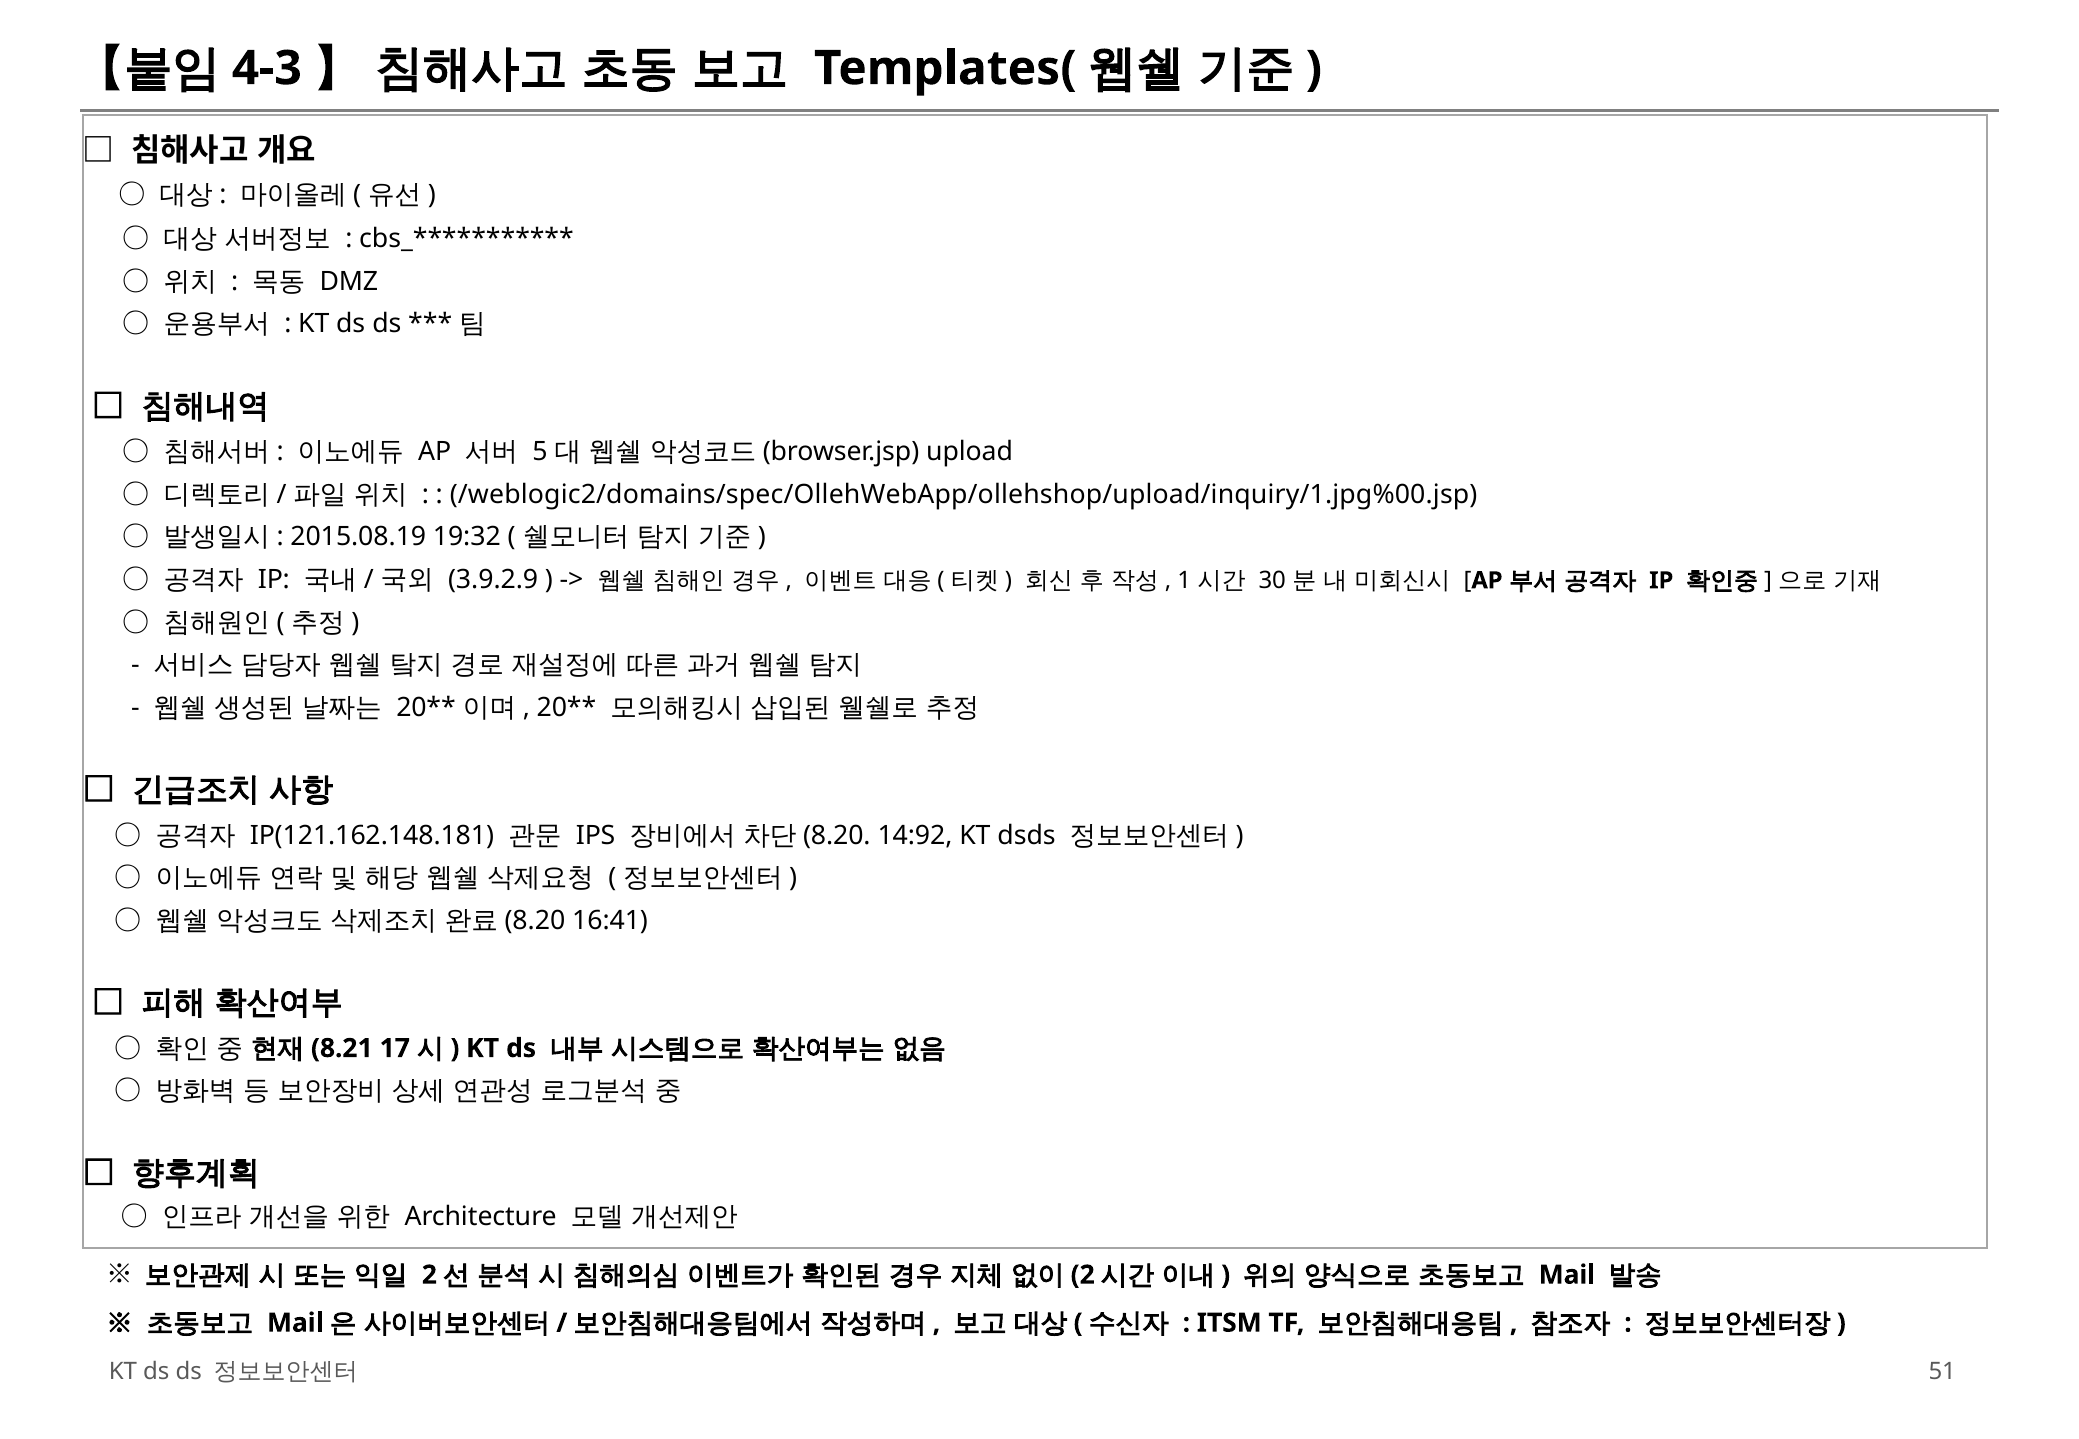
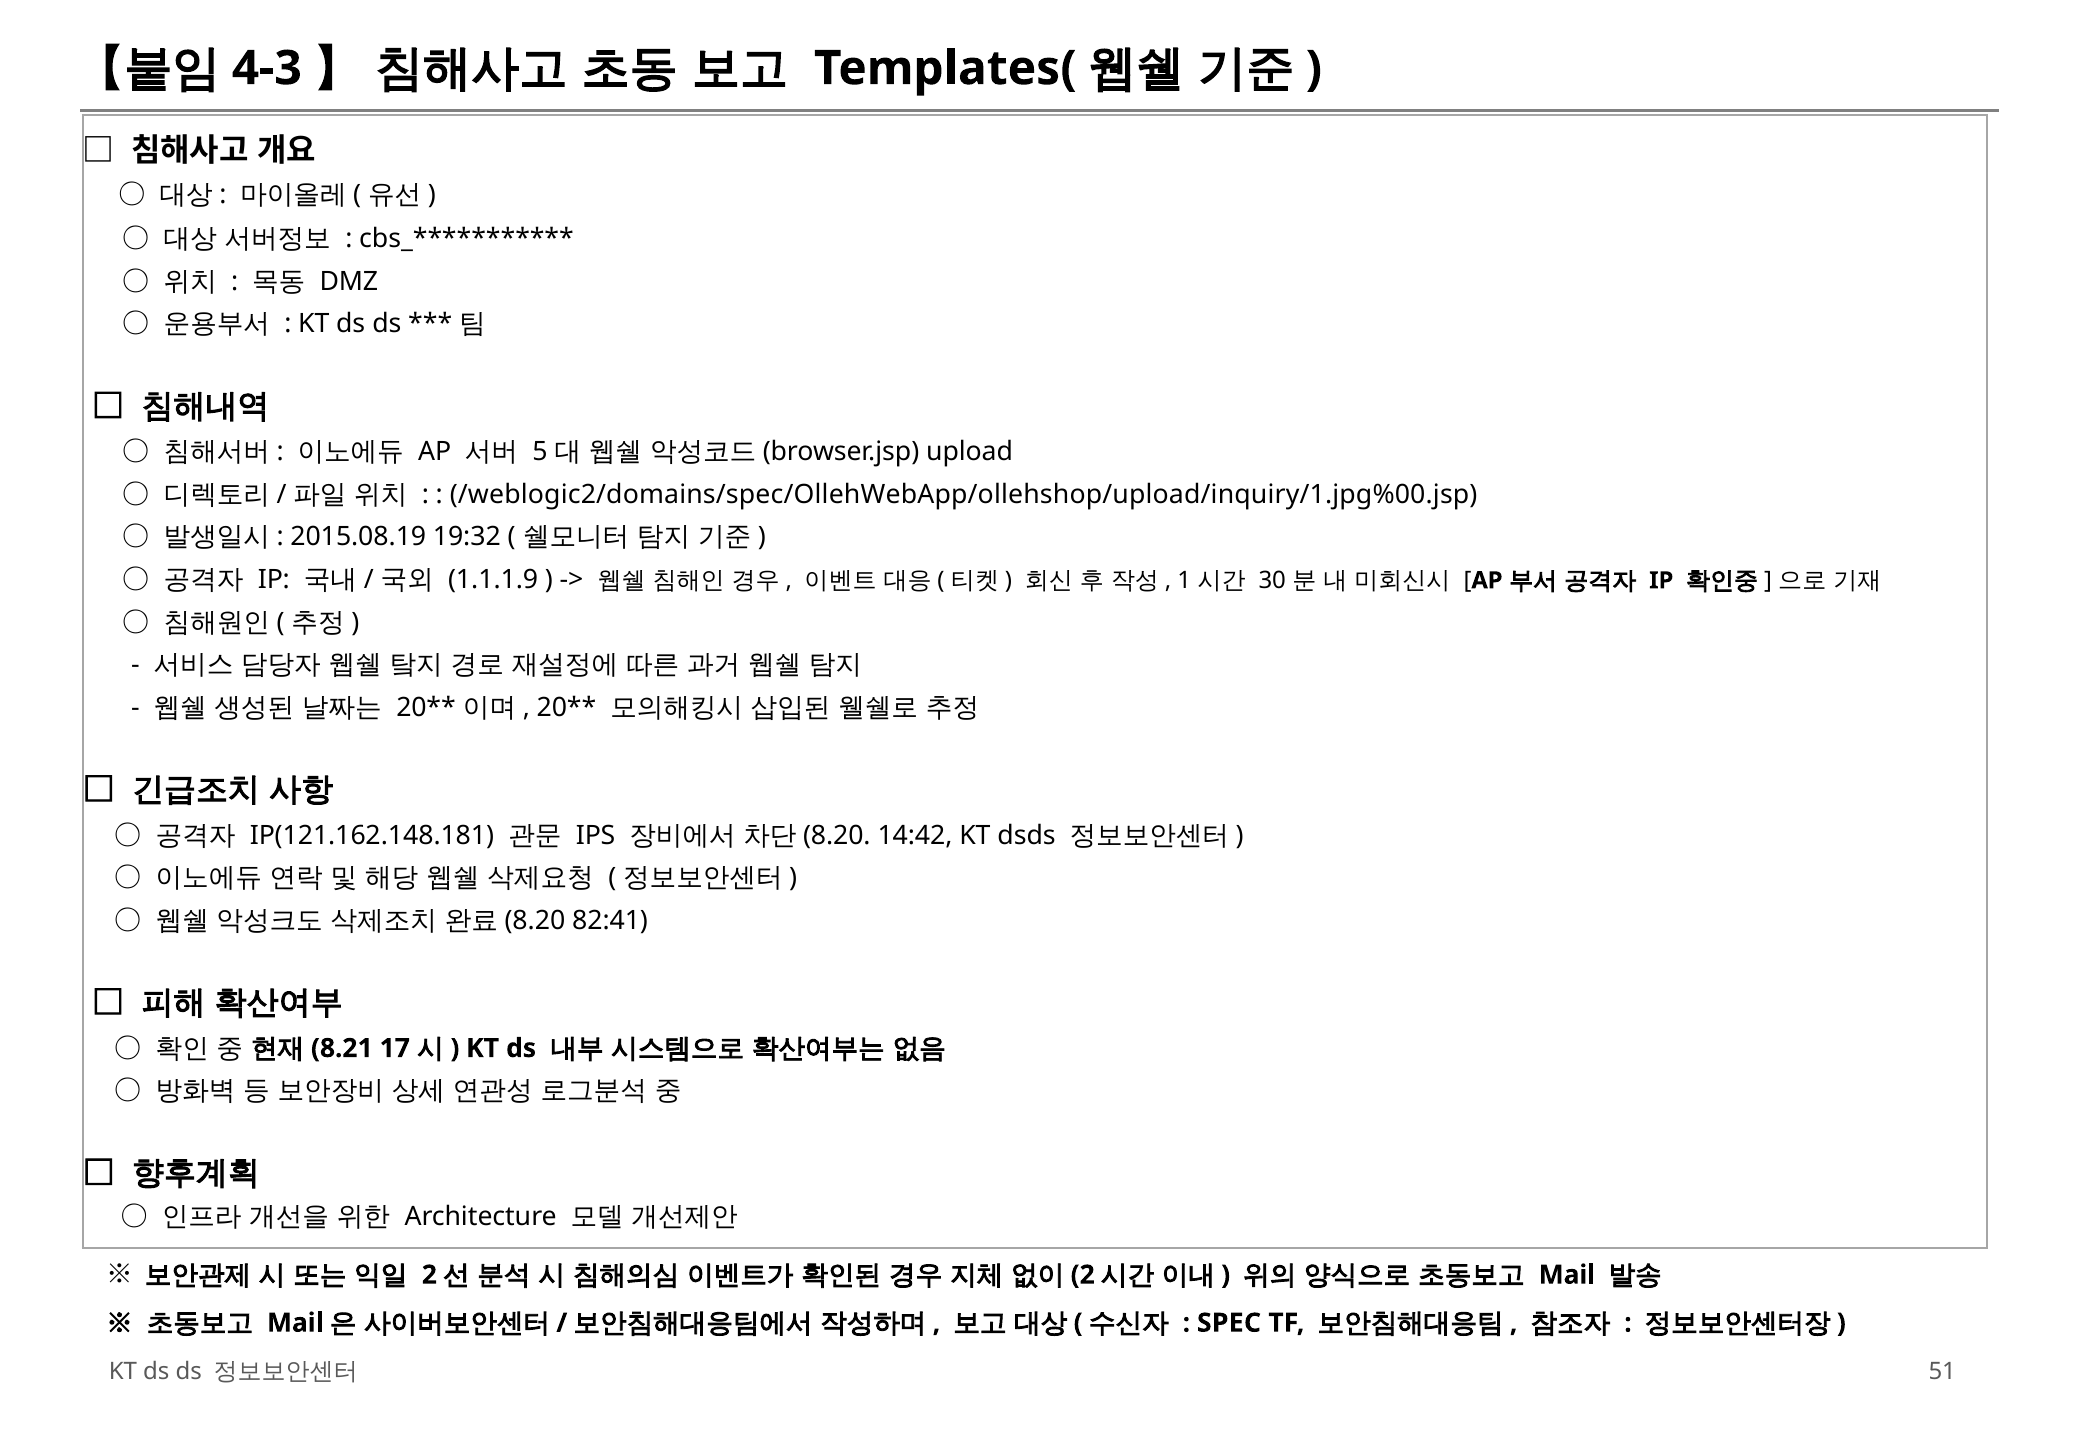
3.9.2.9: 3.9.2.9 -> 1.1.1.9 (493, 580)
14:92: 14:92 -> 14:42 (915, 835)
16:41: 16:41 -> 82:41 (610, 921)
ITSM: ITSM -> SPEC (1229, 1323)
